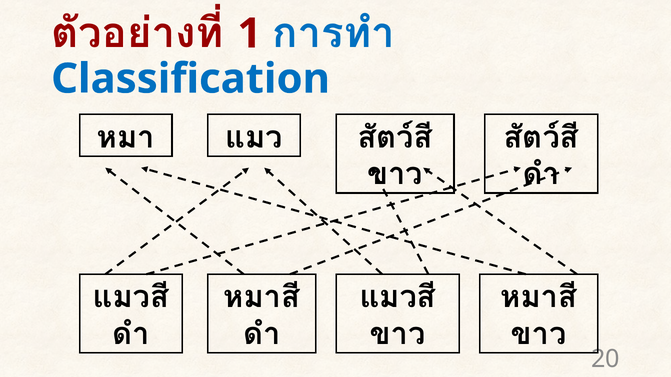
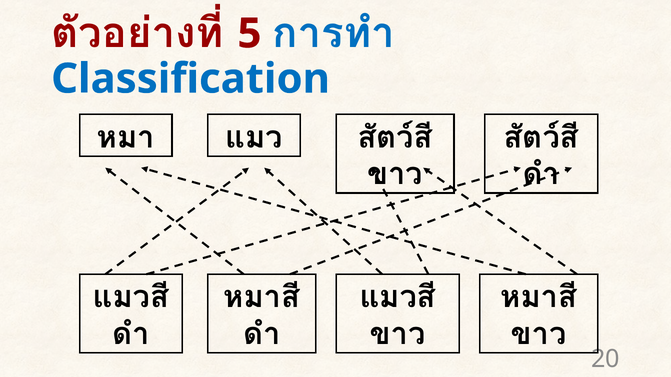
1: 1 -> 5 (249, 34)
